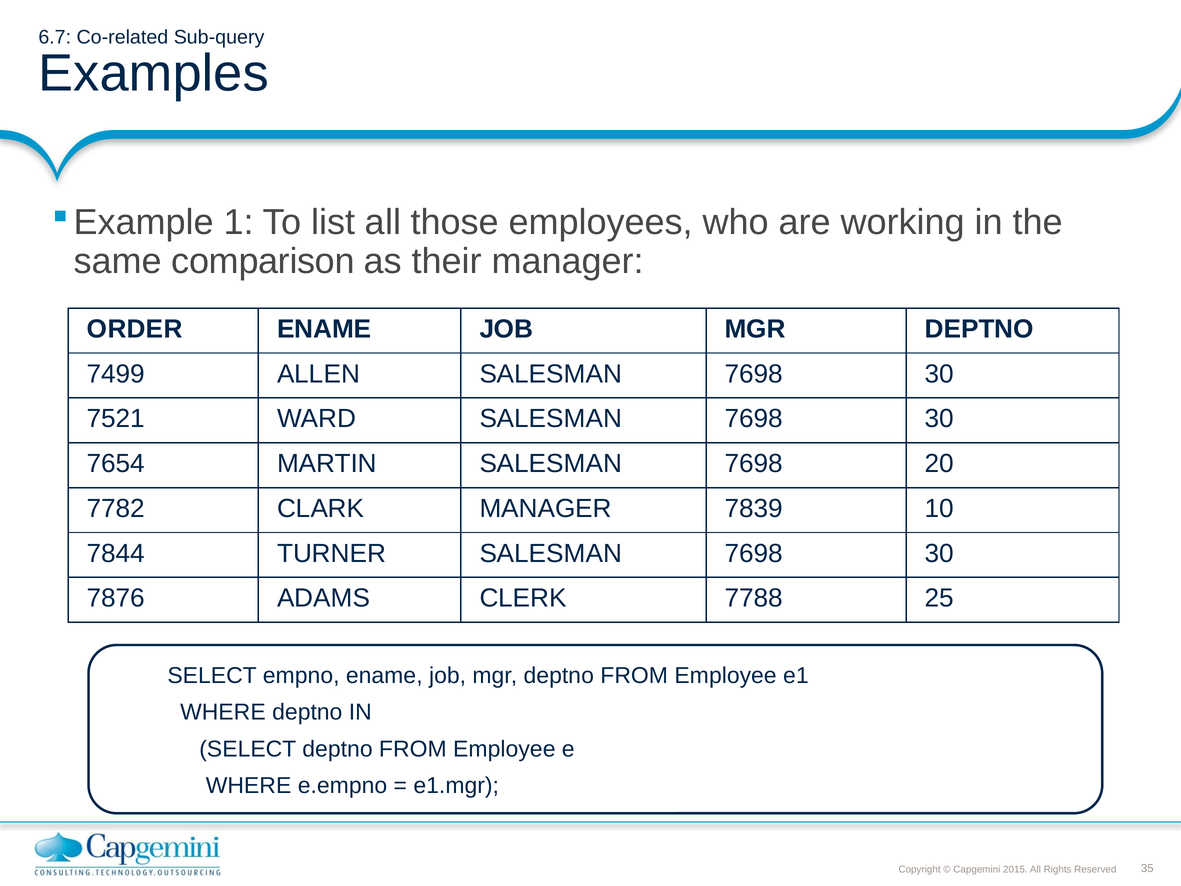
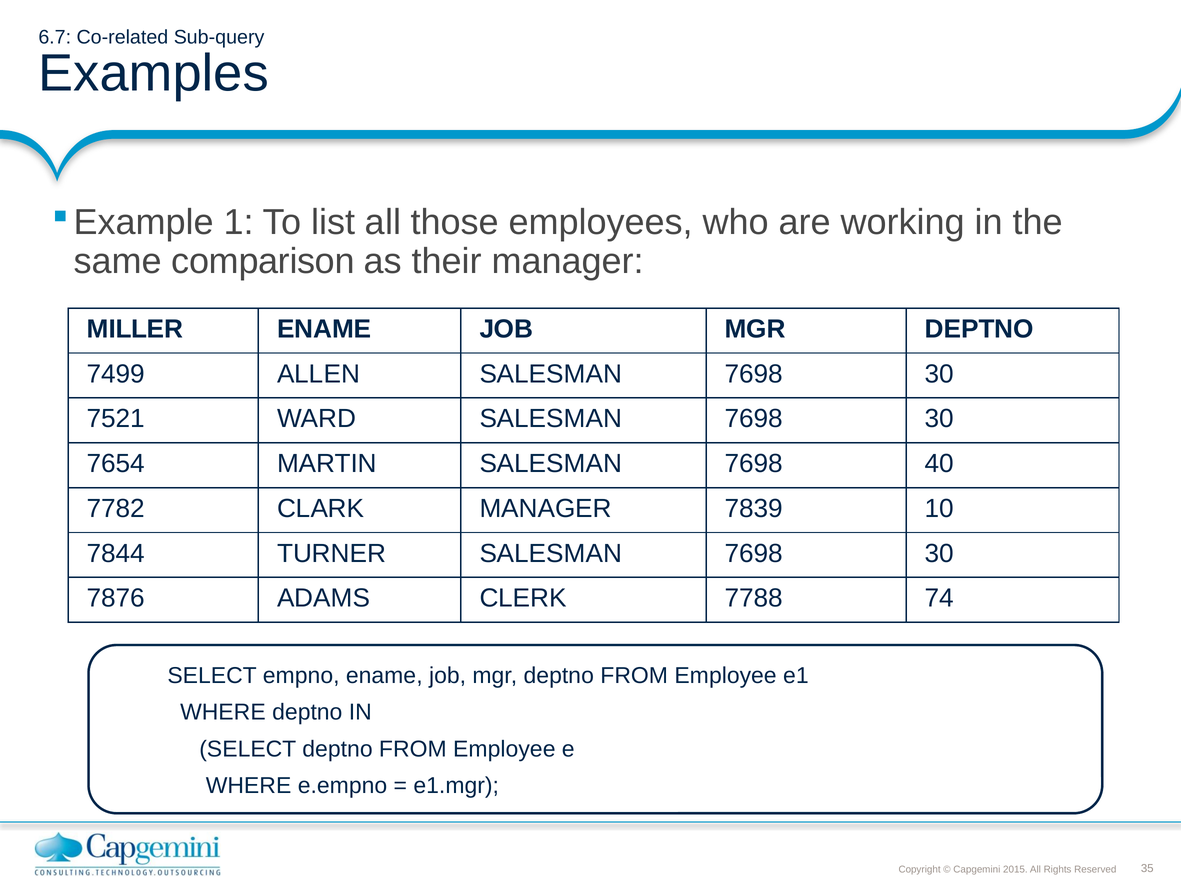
ORDER: ORDER -> MILLER (135, 329)
20: 20 -> 40 (939, 464)
25: 25 -> 74 (939, 598)
